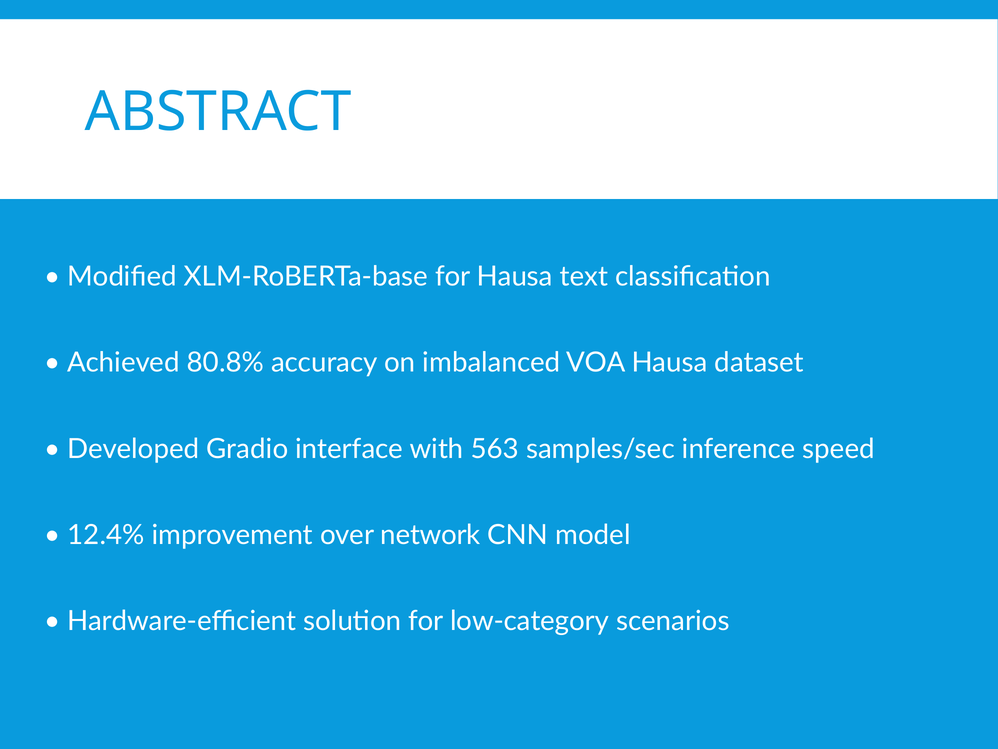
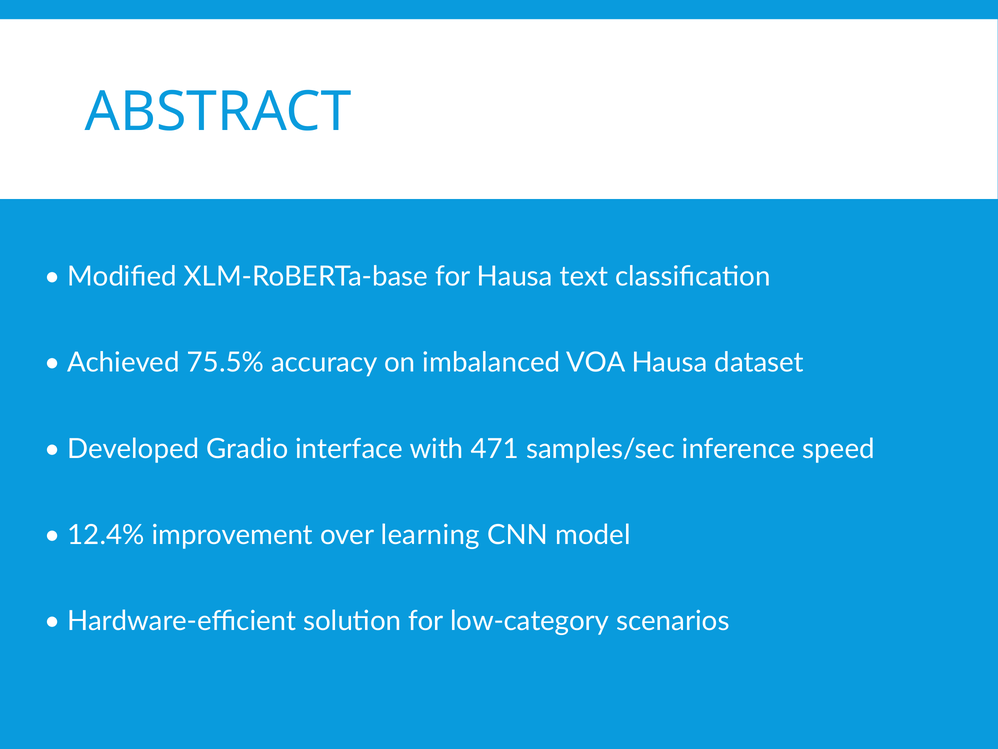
80.8%: 80.8% -> 75.5% (225, 363)
563: 563 -> 471 (495, 449)
network: network -> learning (430, 535)
